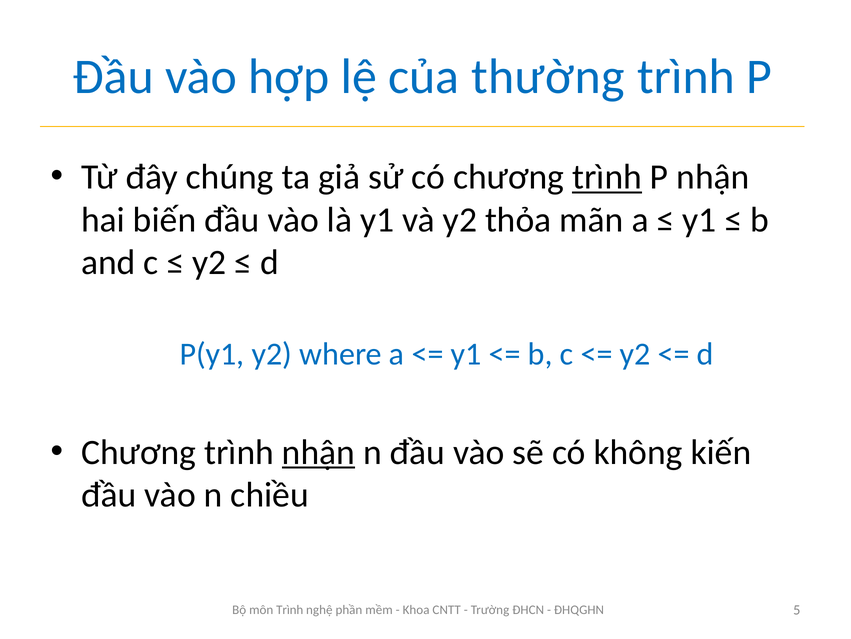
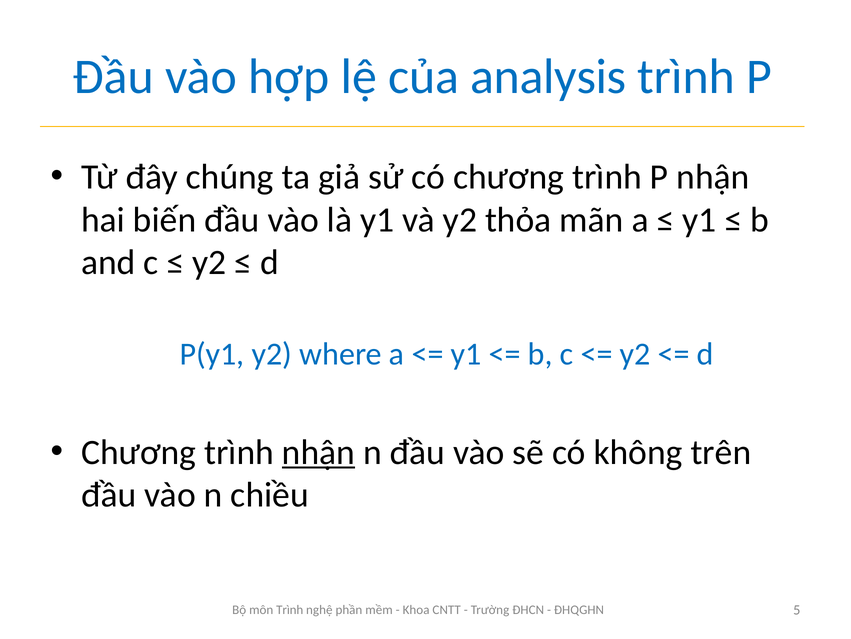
thường: thường -> analysis (548, 77)
trình underline: present -> none (607, 177)
kiến: kiến -> trên (721, 452)
